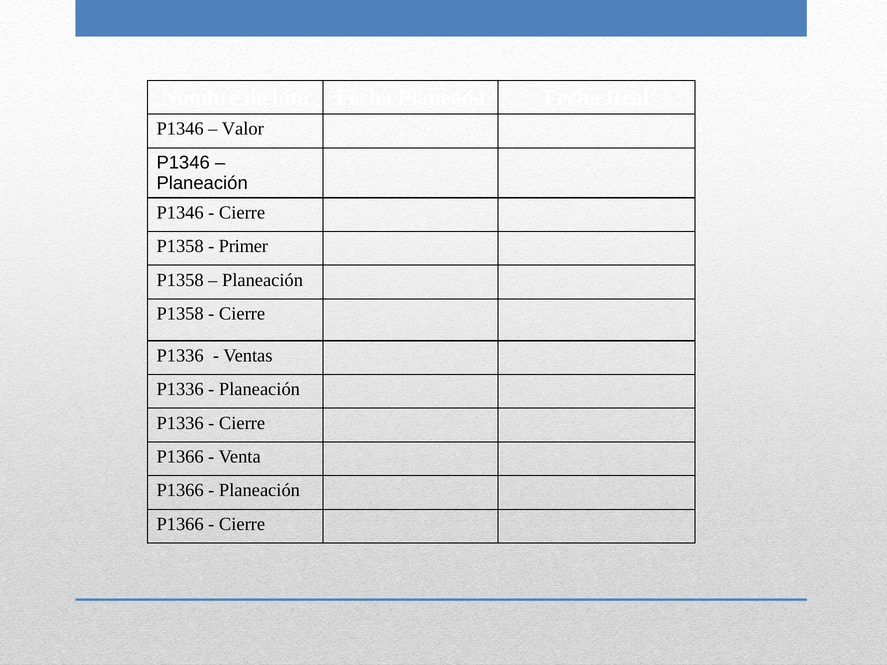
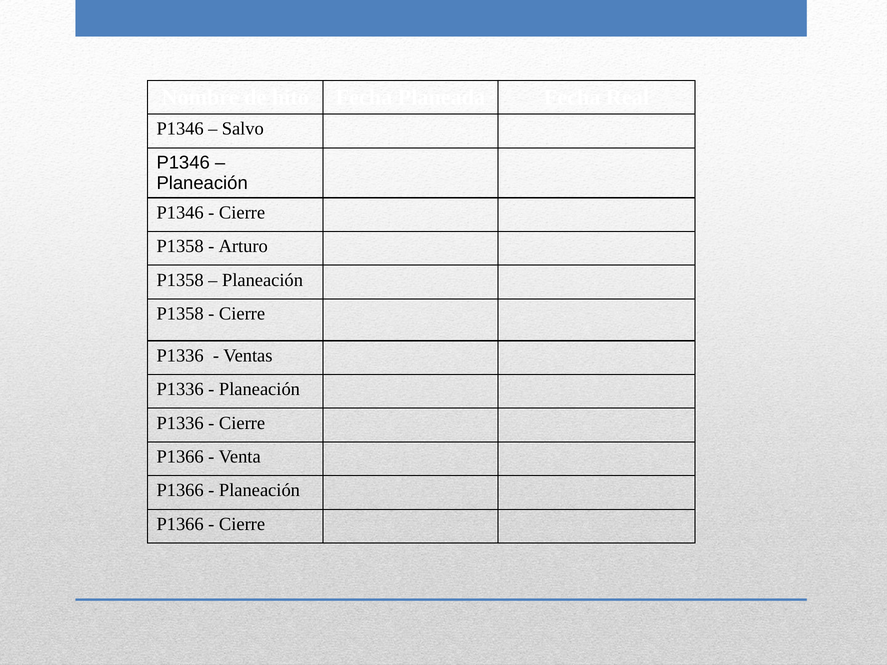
Valor: Valor -> Salvo (243, 129)
Primer: Primer -> Arturo (243, 246)
